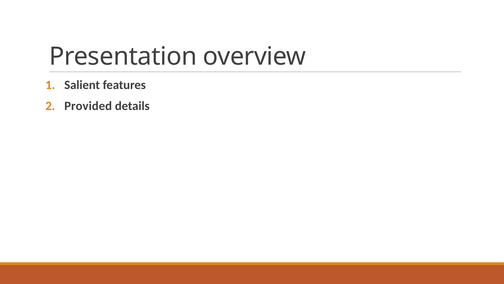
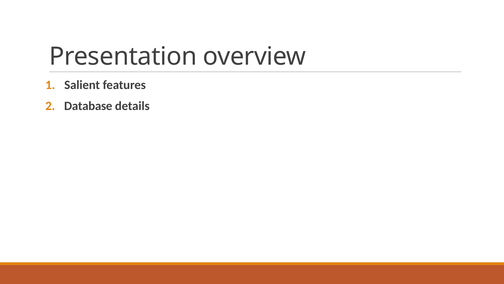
Provided: Provided -> Database (88, 106)
